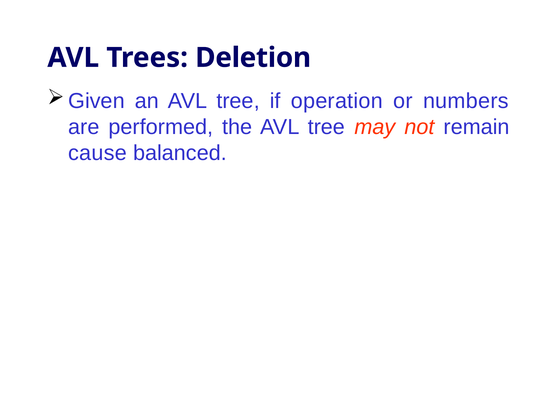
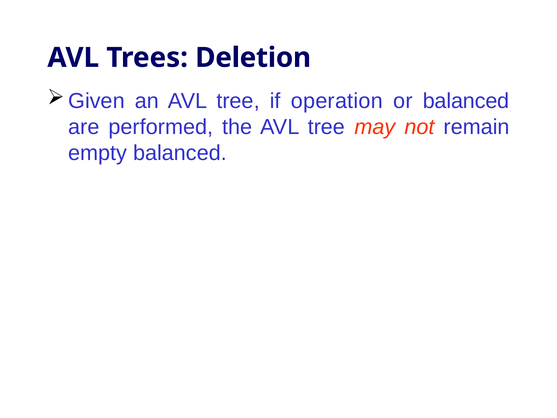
or numbers: numbers -> balanced (466, 101)
cause: cause -> empty (98, 153)
